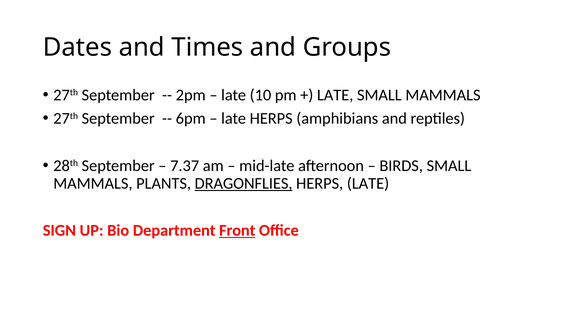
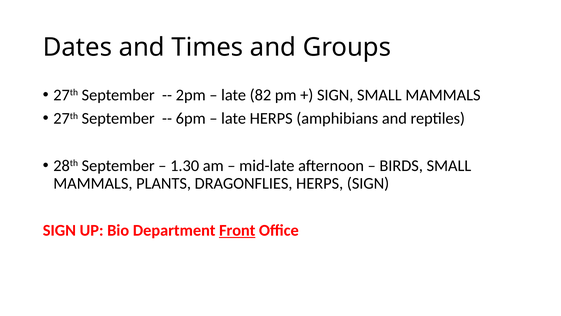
10: 10 -> 82 (260, 95)
LATE: LATE -> SIGN (335, 95)
7.37: 7.37 -> 1.30 (185, 165)
DRAGONFLIES underline: present -> none (244, 183)
HERPS LATE: LATE -> SIGN (368, 183)
